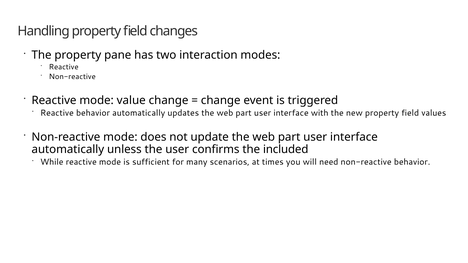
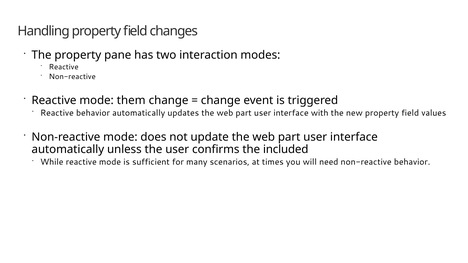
value: value -> them (131, 100)
